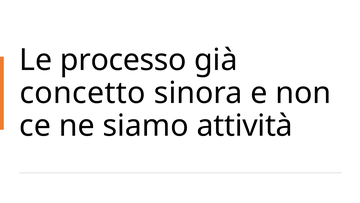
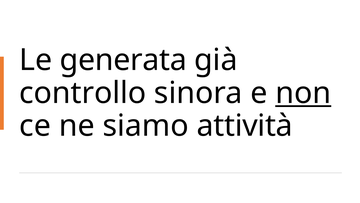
processo: processo -> generata (123, 60)
concetto: concetto -> controllo (83, 93)
non underline: none -> present (303, 93)
